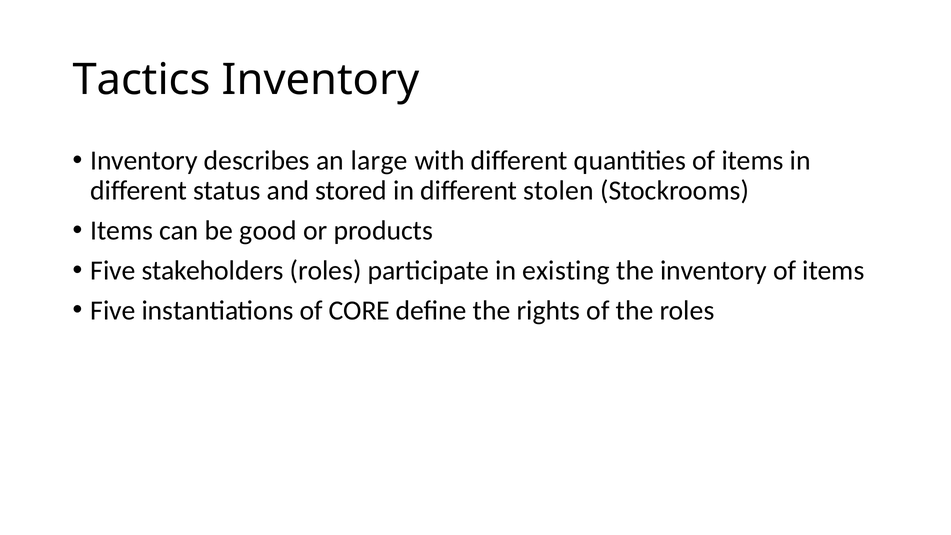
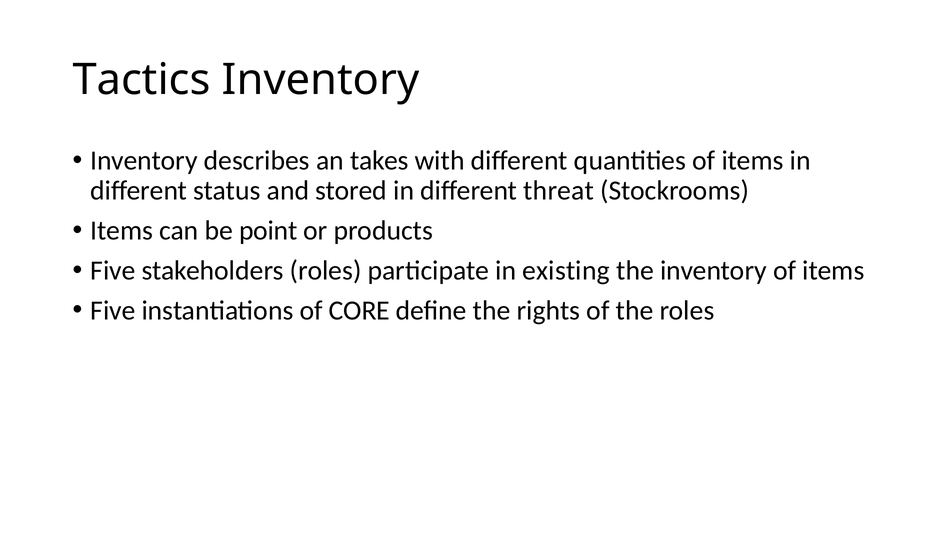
large: large -> takes (379, 161)
stolen: stolen -> threat (559, 191)
good: good -> point (268, 231)
